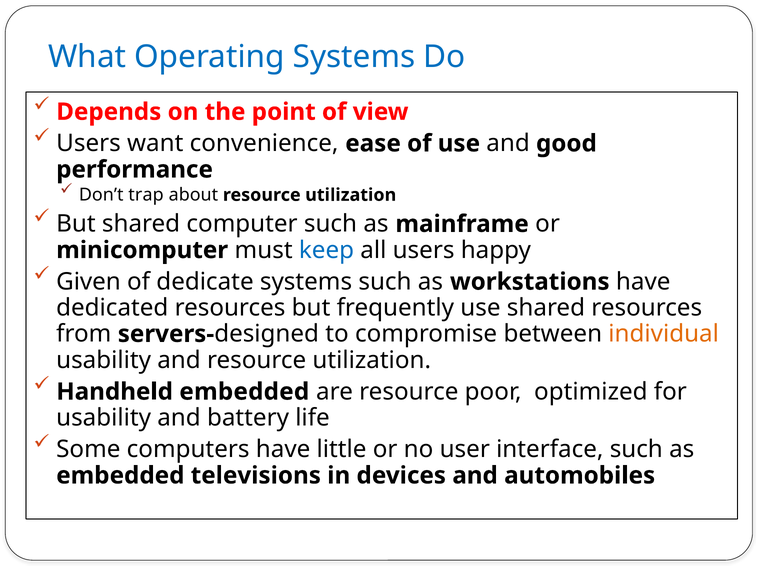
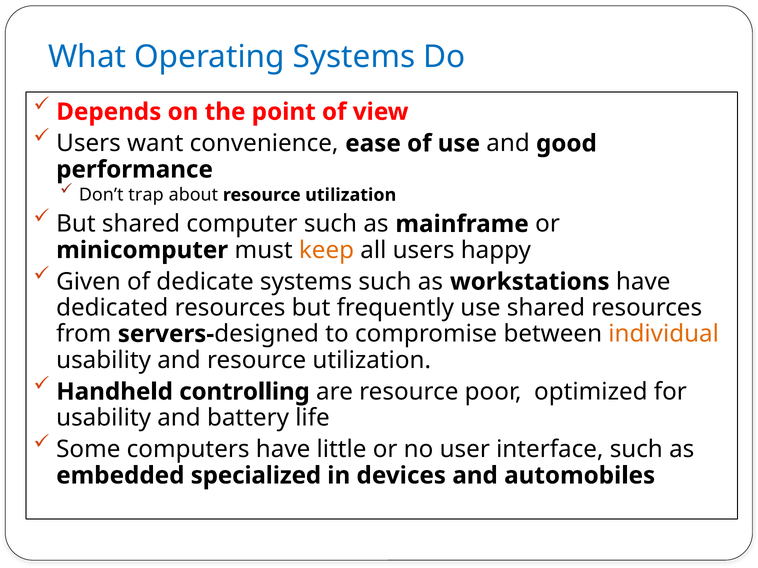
keep colour: blue -> orange (326, 250)
Handheld embedded: embedded -> controlling (244, 392)
televisions: televisions -> specialized (256, 476)
